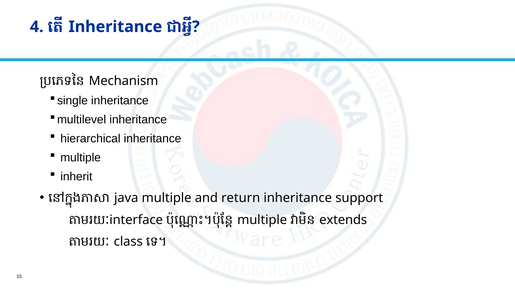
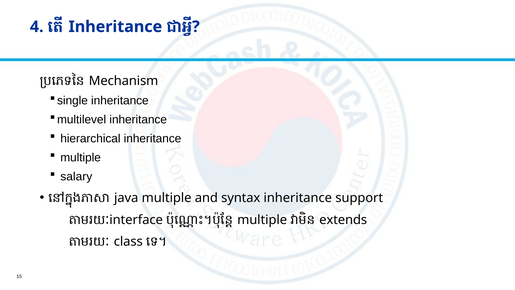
inherit: inherit -> salary (76, 176)
return: return -> syntax (241, 198)
